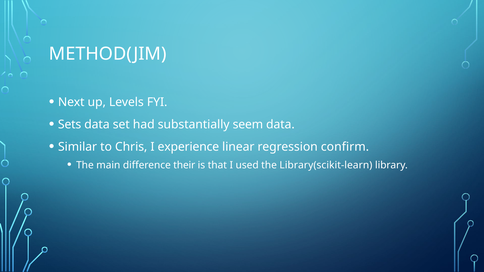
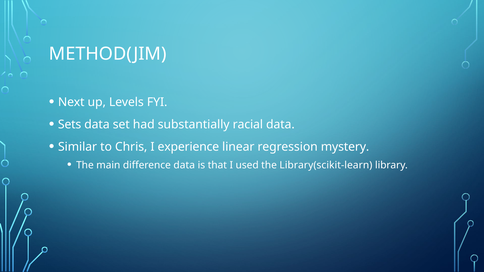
seem: seem -> racial (248, 125)
confirm: confirm -> mystery (345, 147)
difference their: their -> data (184, 165)
